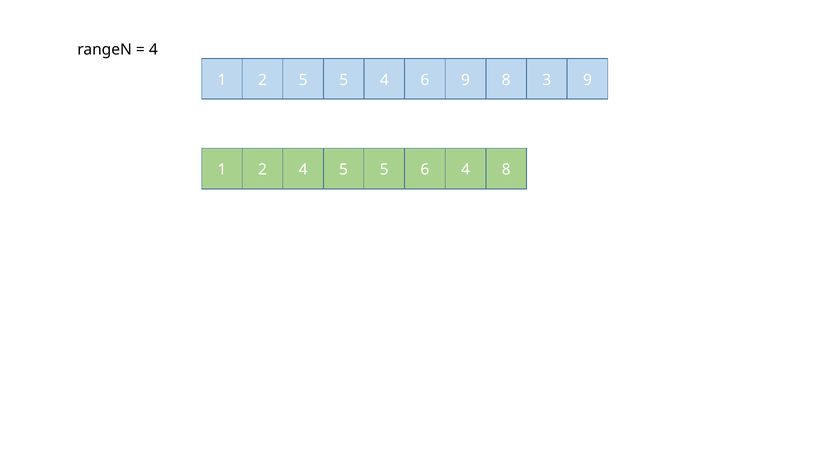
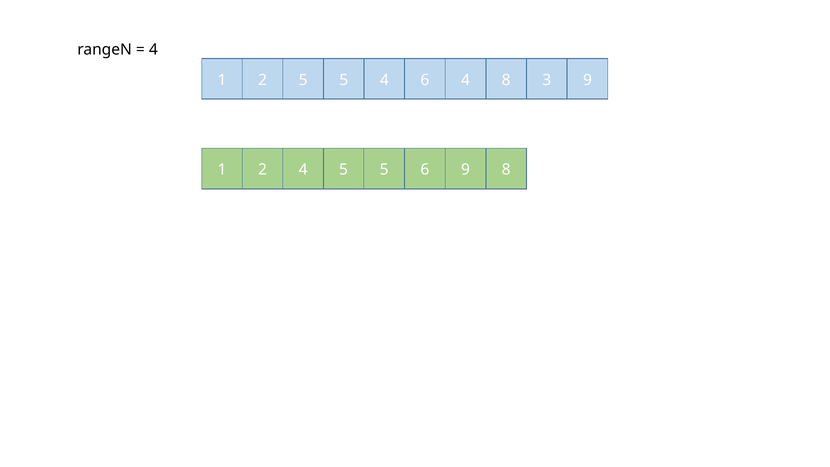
5 9: 9 -> 4 (466, 80)
5 4: 4 -> 9 (466, 170)
